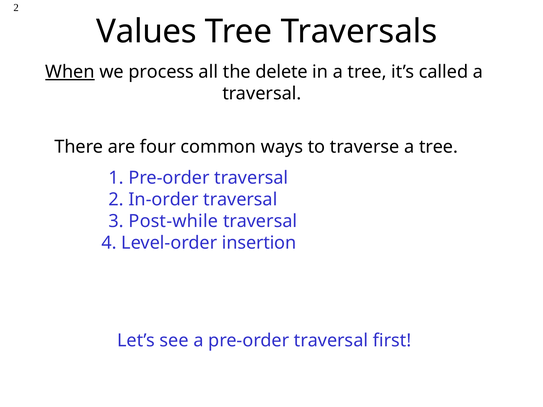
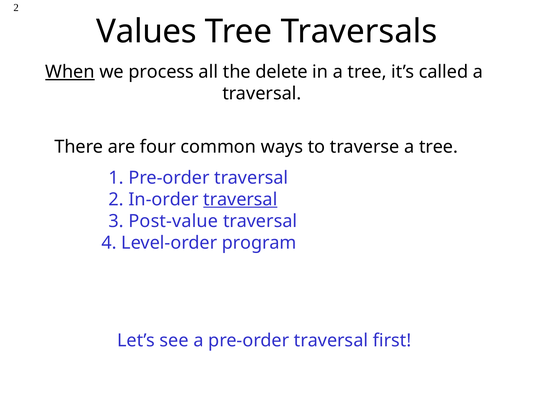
traversal underline: none -> present (240, 200)
Post-while: Post-while -> Post-value (173, 221)
insertion: insertion -> program (259, 243)
